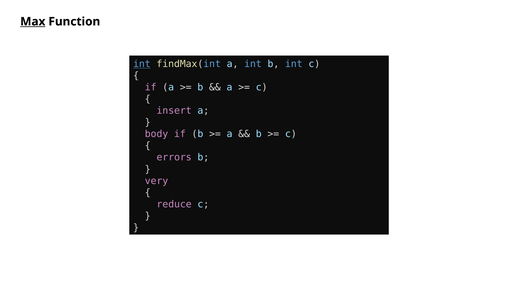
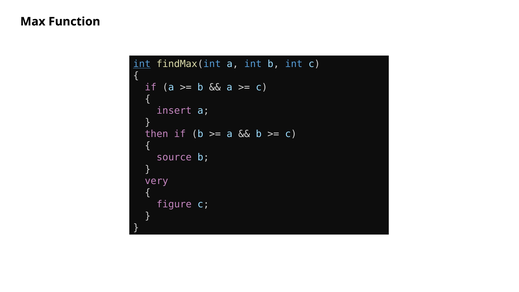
Max underline: present -> none (33, 22)
body: body -> then (157, 134)
errors: errors -> source (174, 157)
reduce: reduce -> figure (174, 204)
